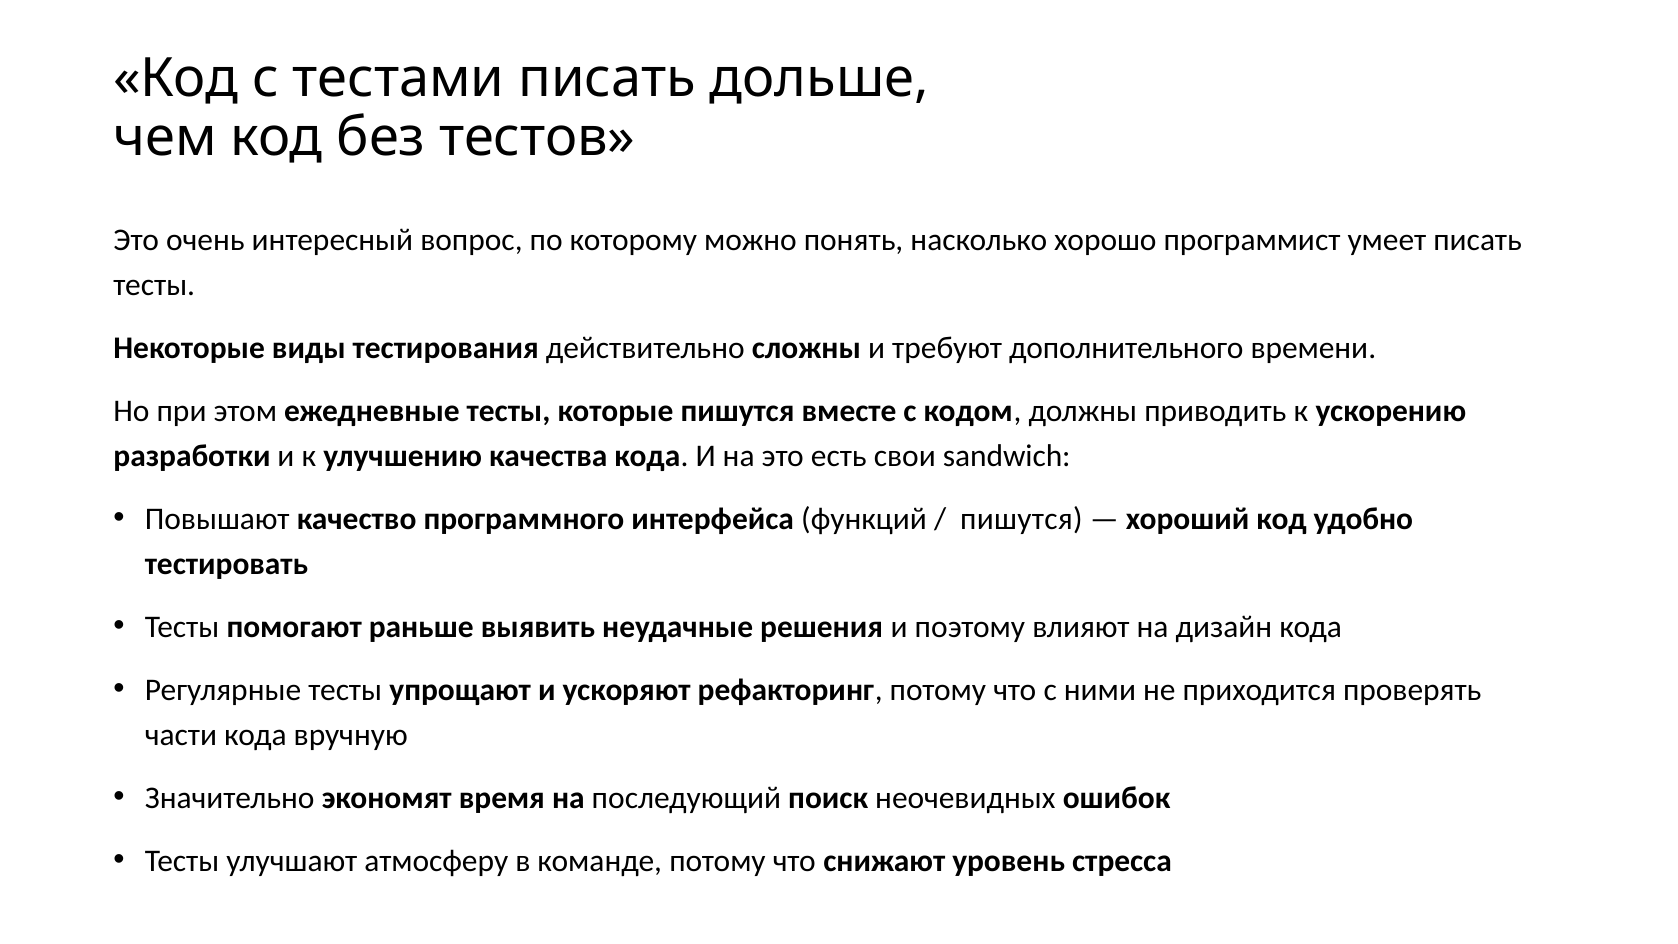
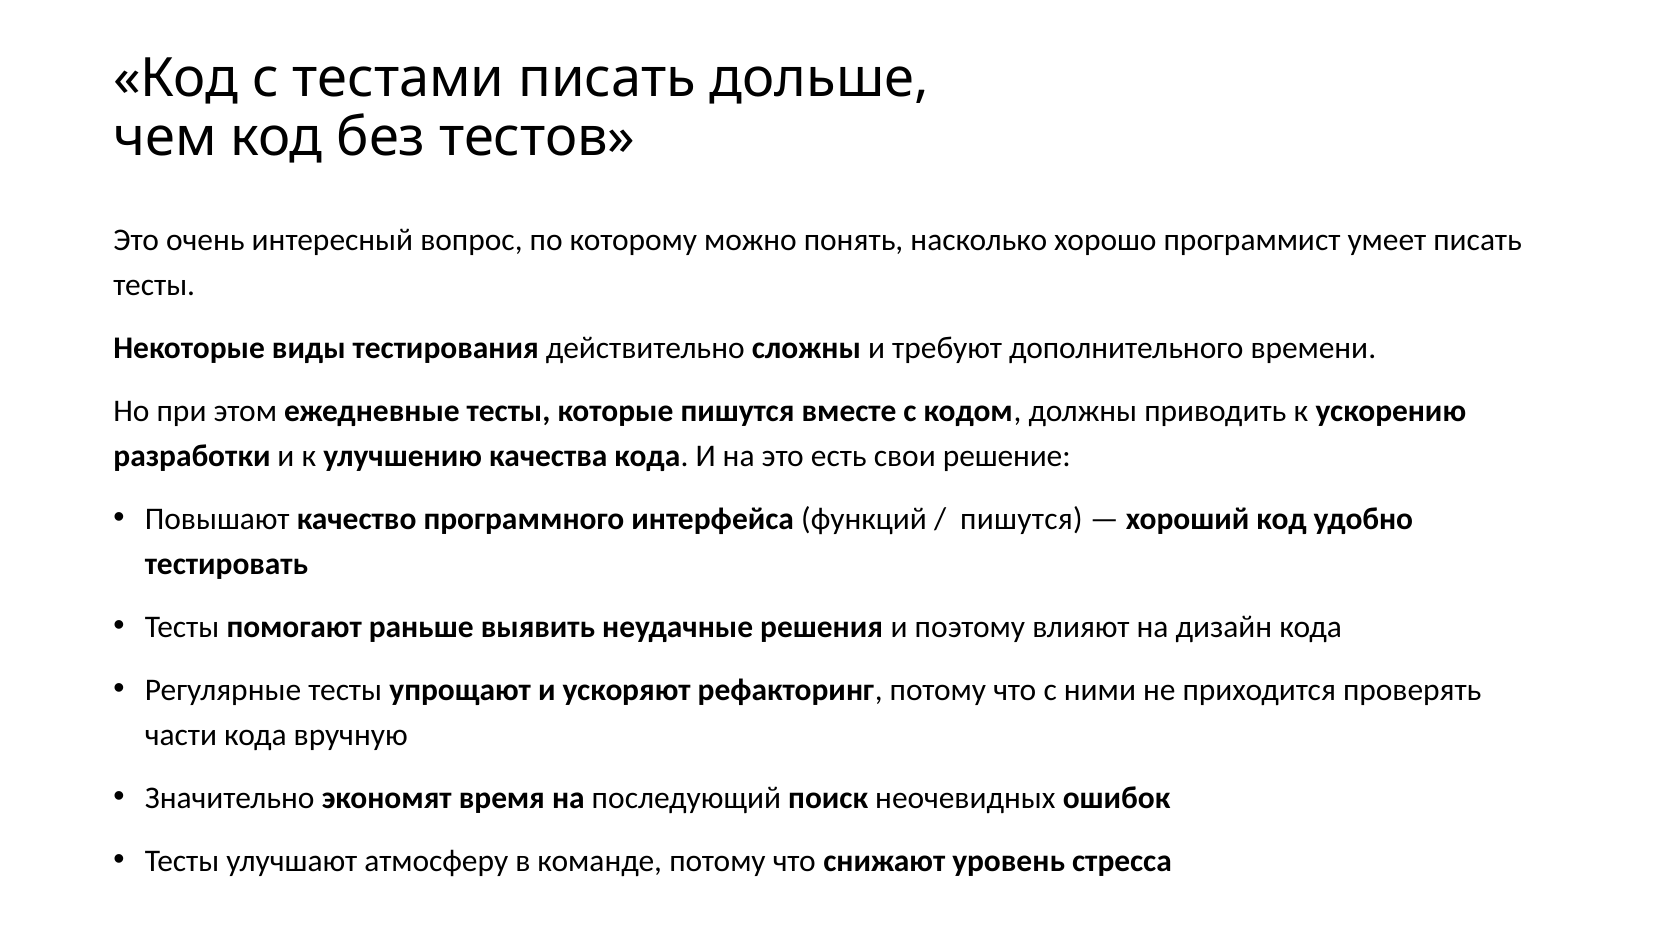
sandwich: sandwich -> решение (1007, 456)
